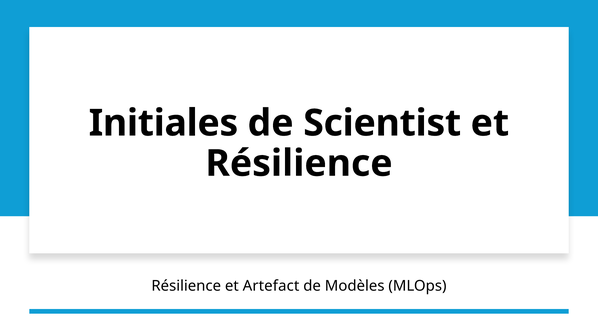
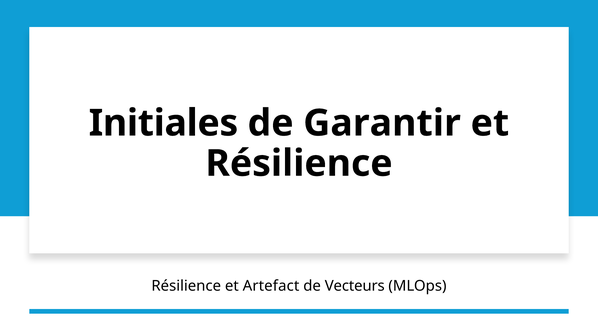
Scientist: Scientist -> Garantir (382, 123)
Modèles: Modèles -> Vecteurs (355, 286)
